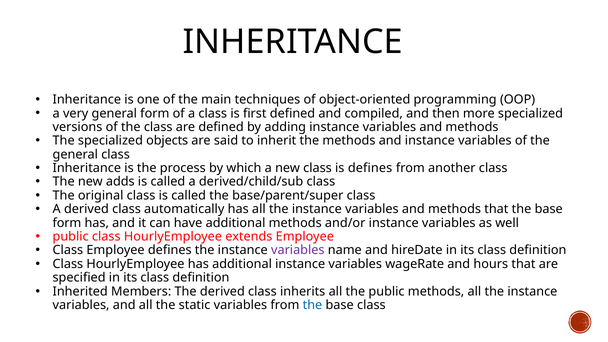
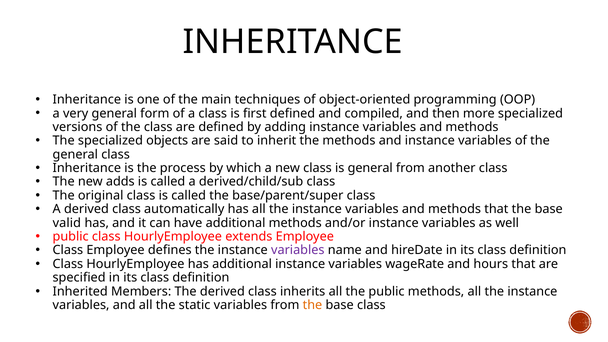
is defines: defines -> general (370, 168)
form: form -> valid (67, 223)
the colour: blue -> orange (312, 305)
